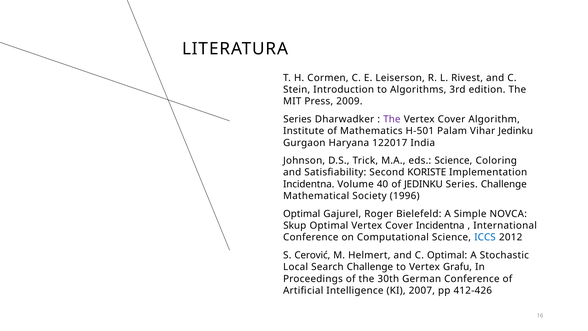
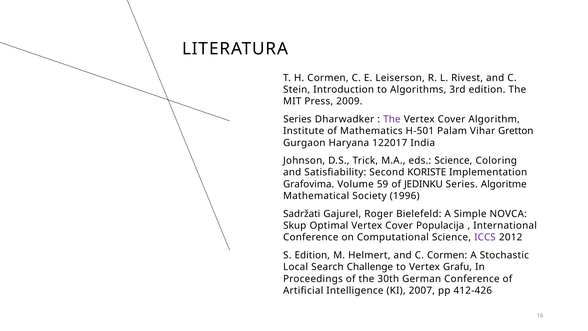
Vihar Jedinku: Jedinku -> Gretton (516, 131)
Incidentna: Incidentna -> Grafovima (309, 184)
40: 40 -> 59 (382, 184)
Series Challenge: Challenge -> Algoritme (504, 184)
Optimal: Optimal -> Sadržati (302, 214)
Cover Incidentna: Incidentna -> Populacija (440, 225)
ICCS colour: blue -> purple (485, 237)
S Cerović: Cerović -> Edition (312, 255)
C Optimal: Optimal -> Cormen (447, 255)
